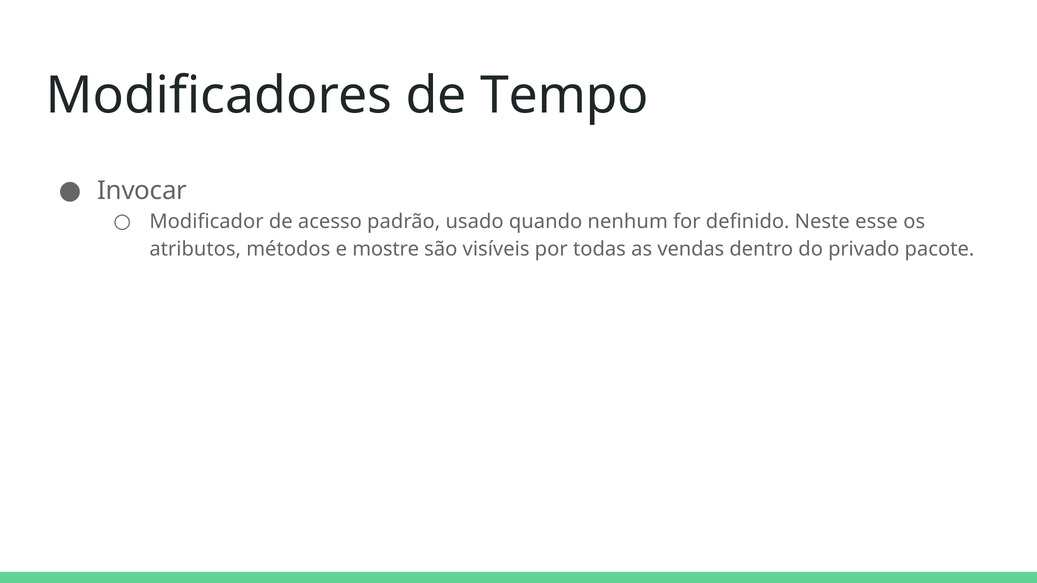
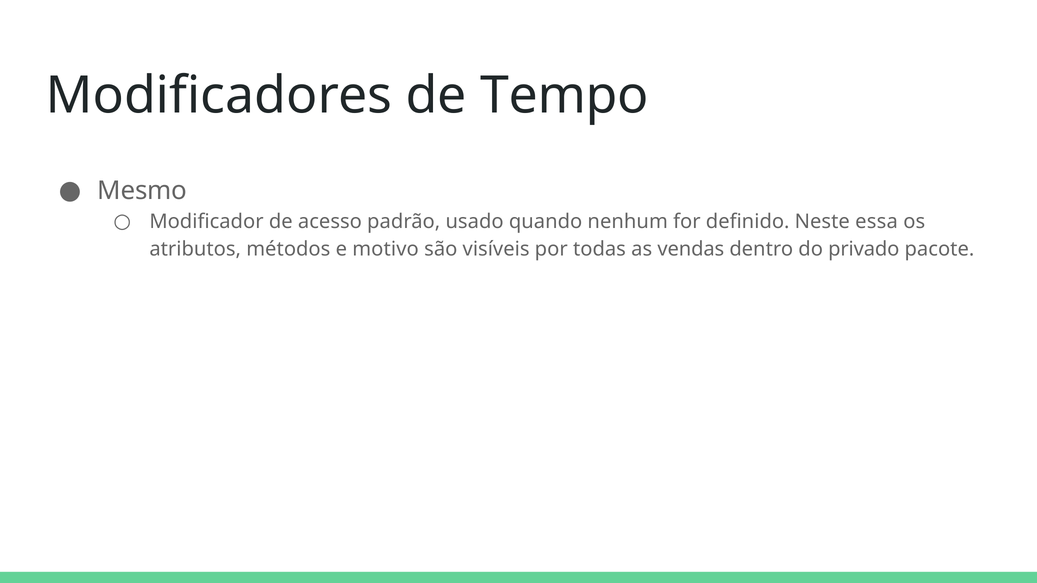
Invocar: Invocar -> Mesmo (142, 191)
esse: esse -> essa (877, 222)
mostre: mostre -> motivo (386, 249)
